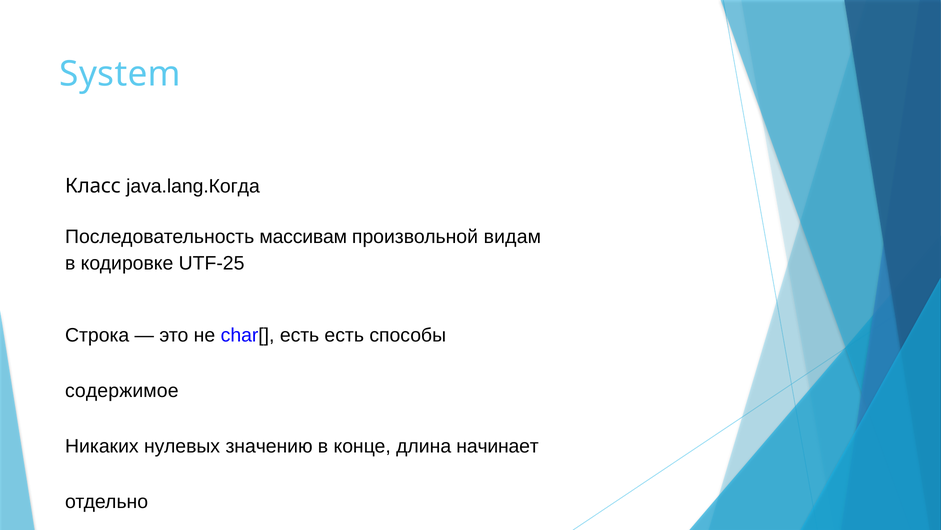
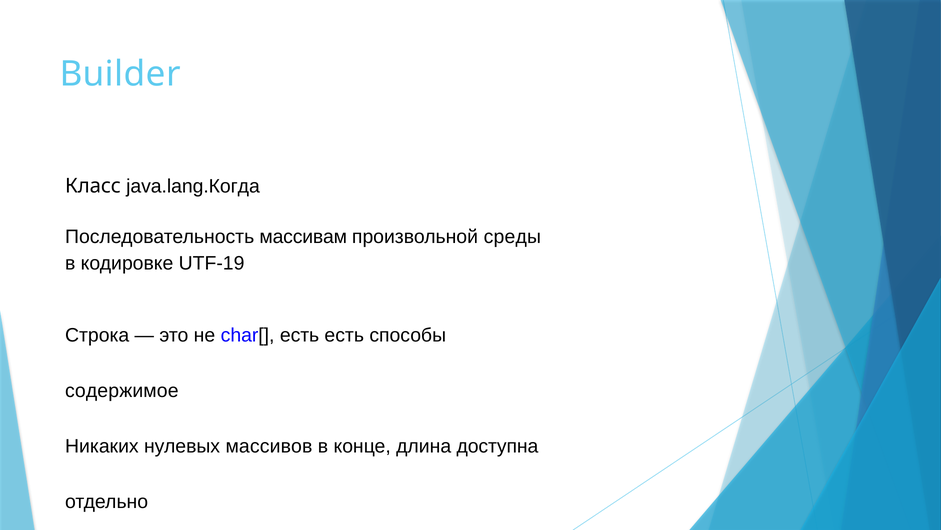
System: System -> Builder (120, 74)
видам: видам -> среды (512, 237)
UTF-25: UTF-25 -> UTF-19 (212, 263)
значению: значению -> массивов (269, 446)
начинает: начинает -> доступна (497, 446)
